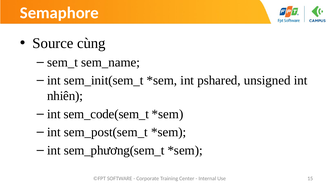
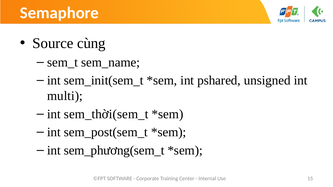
nhiên: nhiên -> multi (65, 96)
sem_code(sem_t: sem_code(sem_t -> sem_thời(sem_t (106, 114)
